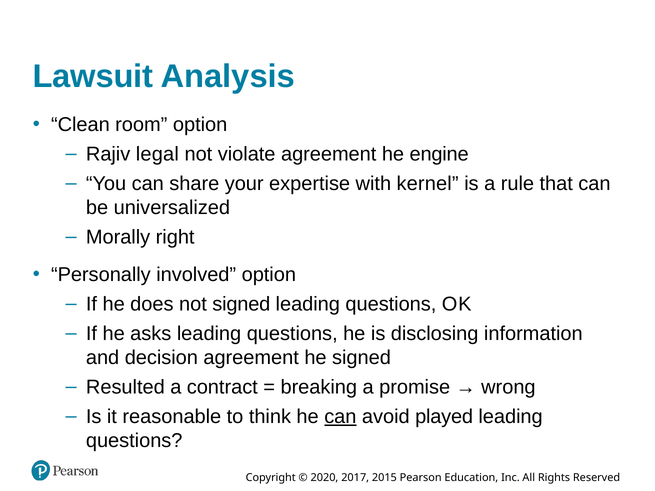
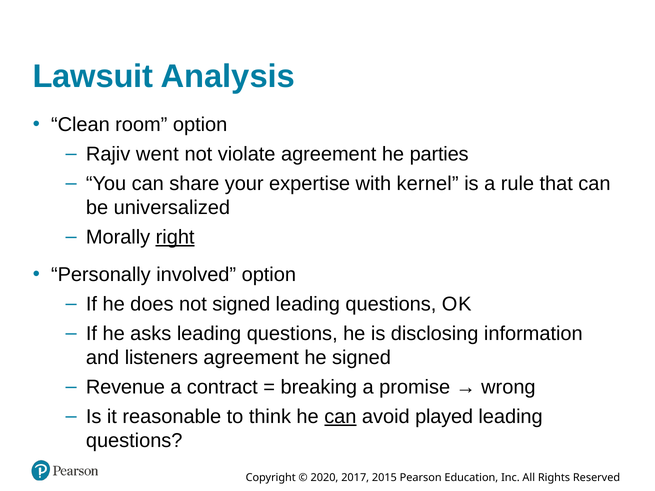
legal: legal -> went (157, 154)
engine: engine -> parties (439, 154)
right underline: none -> present (175, 237)
decision: decision -> listeners (161, 358)
Resulted: Resulted -> Revenue (125, 387)
